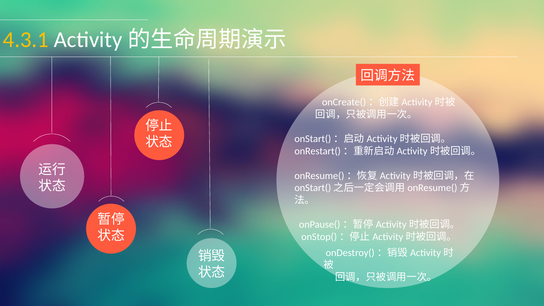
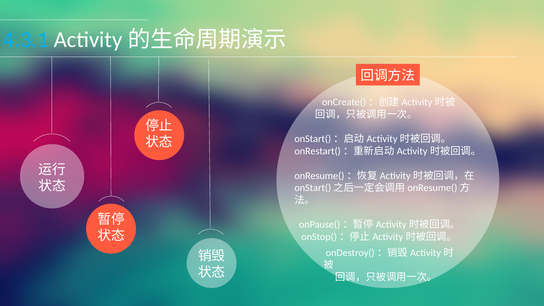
4.3.1 colour: yellow -> light blue (26, 40)
